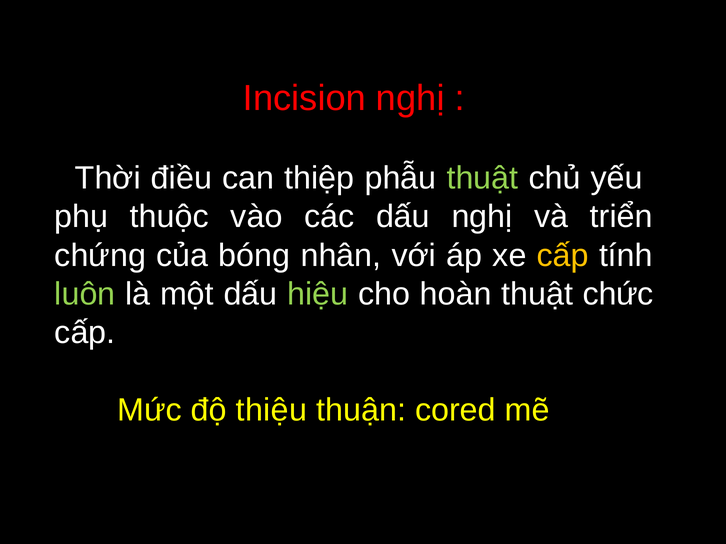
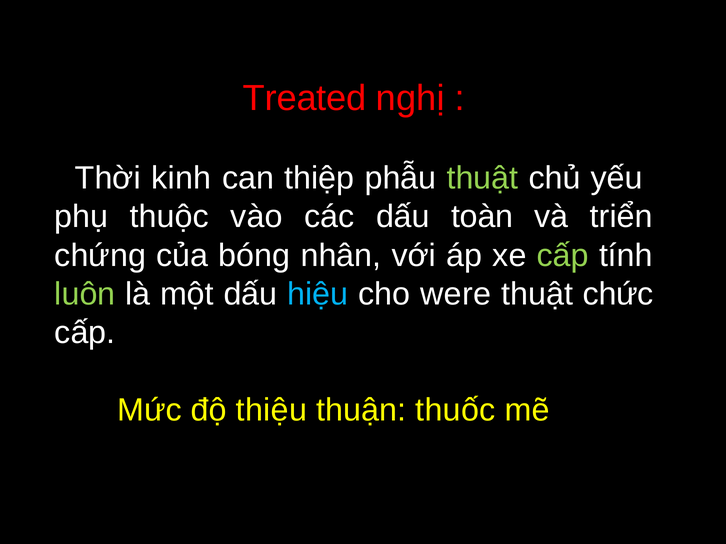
Incision: Incision -> Treated (305, 99)
điều: điều -> kinh (181, 178)
dấu nghị: nghị -> toàn (482, 217)
cấp colour: yellow -> light green (563, 256)
hiệu colour: light green -> light blue (318, 294)
hoàn: hoàn -> were (456, 294)
cored: cored -> thuốc (455, 411)
